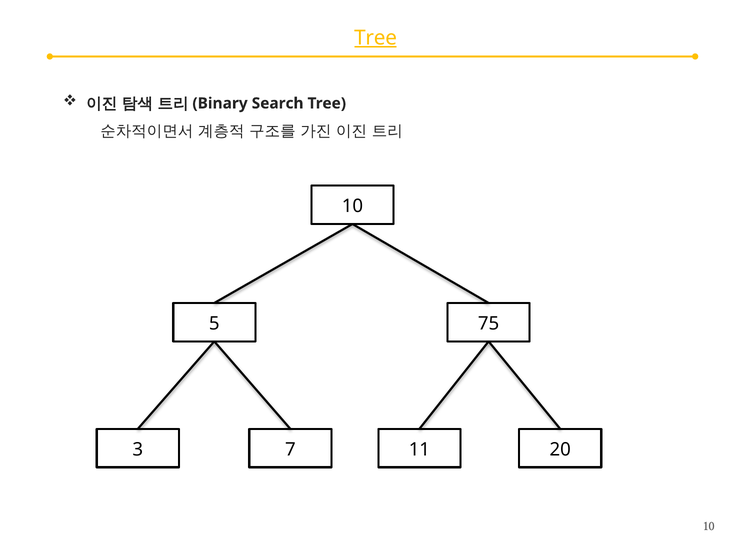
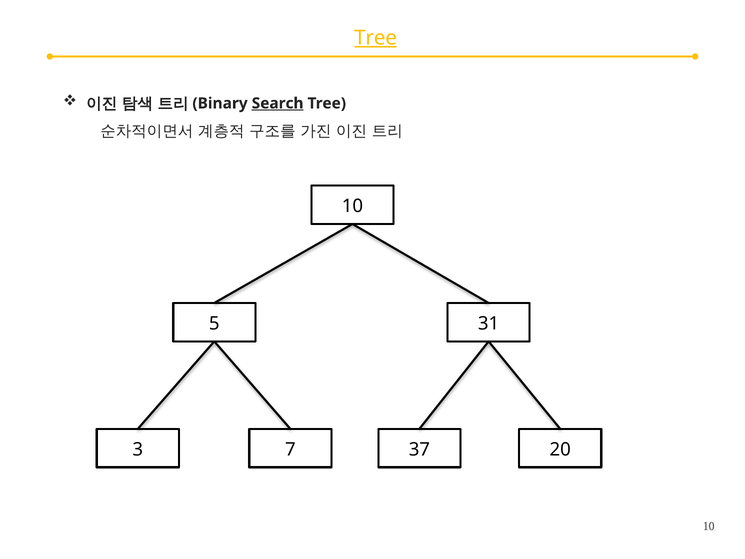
Search underline: none -> present (278, 103)
75: 75 -> 31 (489, 323)
11: 11 -> 37 (419, 449)
